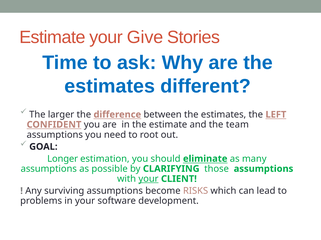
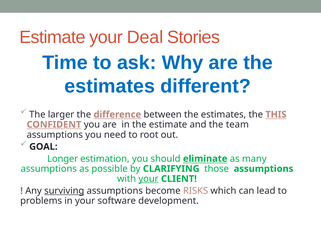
Give: Give -> Deal (145, 37)
LEFT: LEFT -> THIS (276, 115)
surviving underline: none -> present (64, 191)
